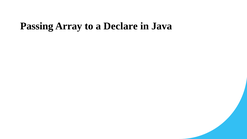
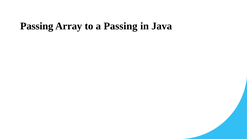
a Declare: Declare -> Passing (121, 26)
